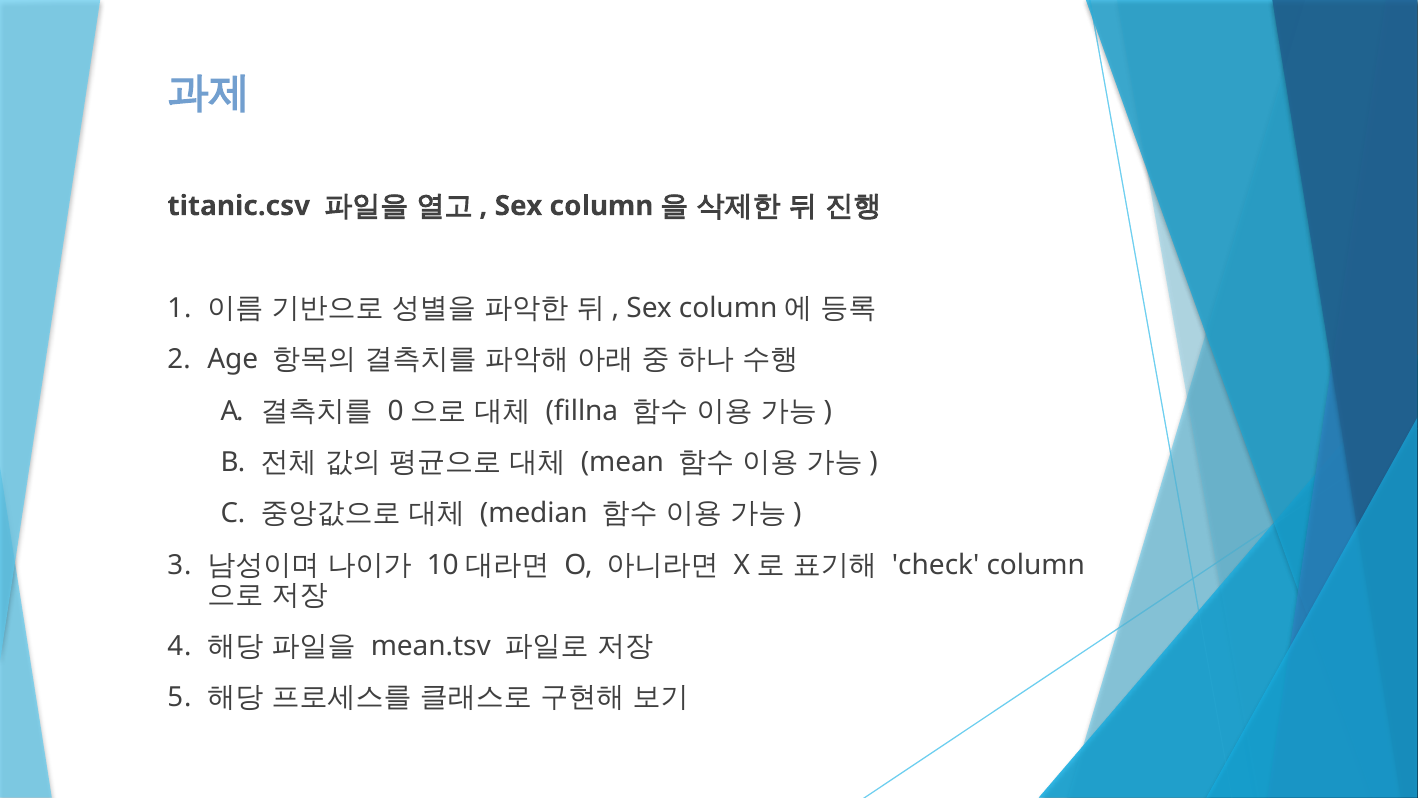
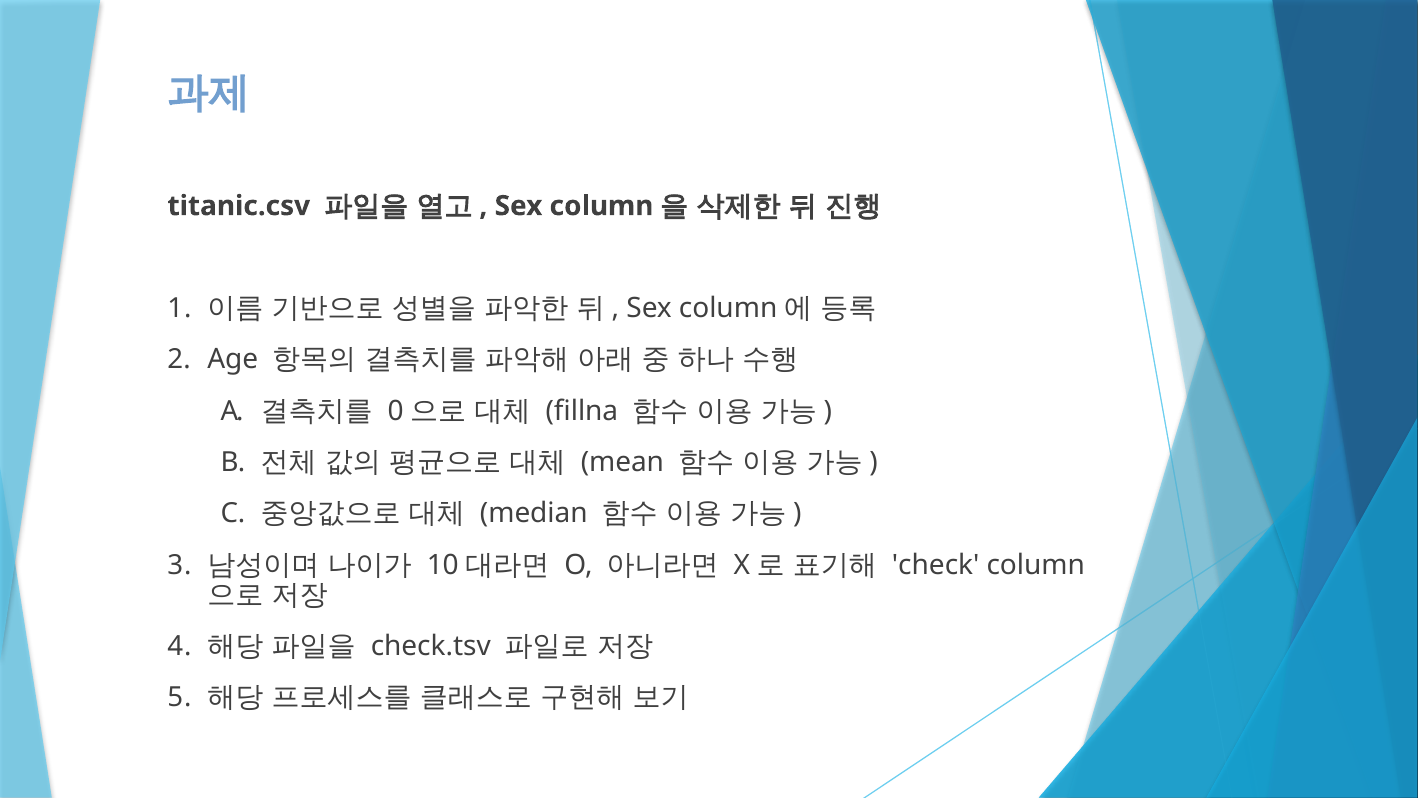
mean.tsv: mean.tsv -> check.tsv (431, 646)
